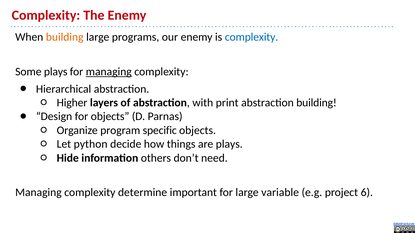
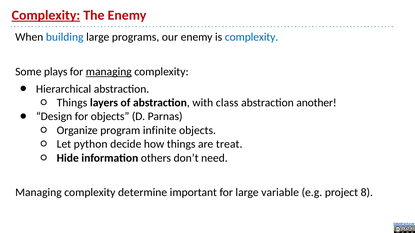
Complexity underline: none -> present (46, 15)
building colour: orange -> blue (65, 37)
Higher: Higher -> Things (72, 103)
print: print -> class (227, 103)
abstraction building: building -> another (317, 103)
specific: specific -> infinite (160, 131)
are plays: plays -> treat (229, 144)
6: 6 -> 8 (367, 193)
